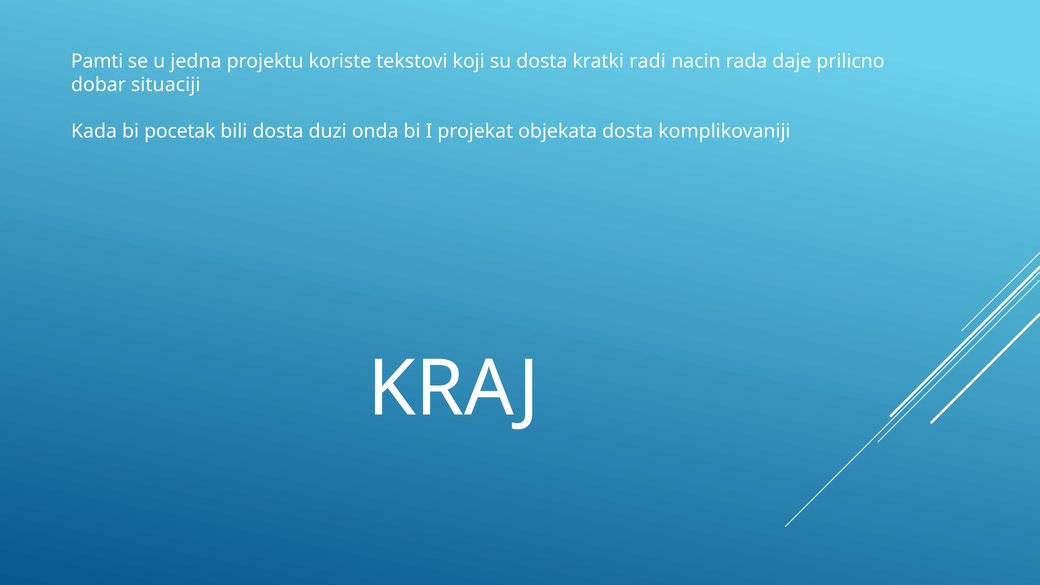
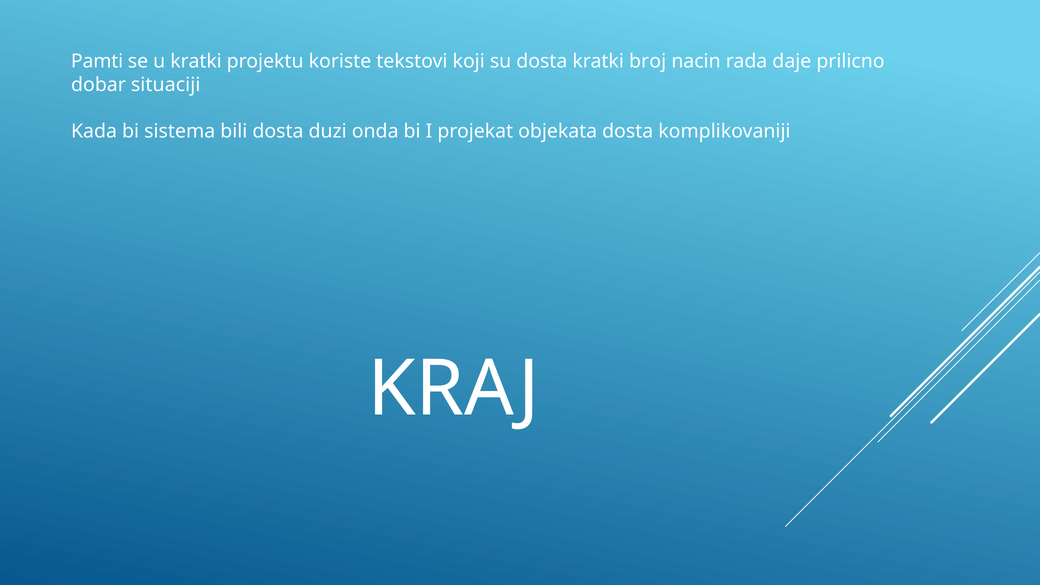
u jedna: jedna -> kratki (196, 61)
radi: radi -> broj (648, 61)
pocetak: pocetak -> sistema (180, 132)
